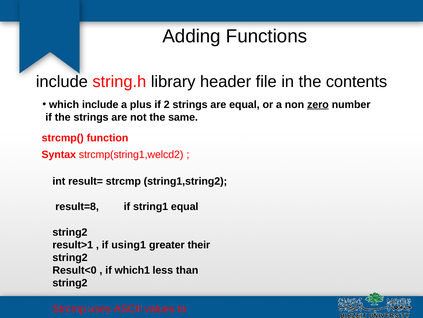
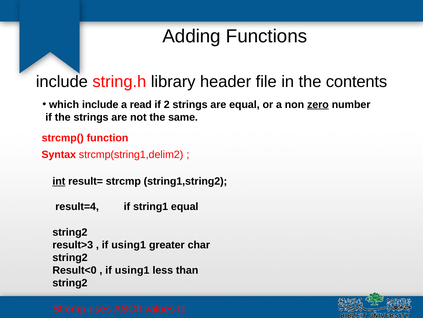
plus: plus -> read (141, 104)
strcmp(string1,welcd2: strcmp(string1,welcd2 -> strcmp(string1,delim2 (131, 154)
int underline: none -> present (59, 181)
result=8: result=8 -> result=4 (77, 206)
result>1: result>1 -> result>3 (73, 244)
their: their -> char (199, 244)
which1: which1 -> using1 (132, 270)
